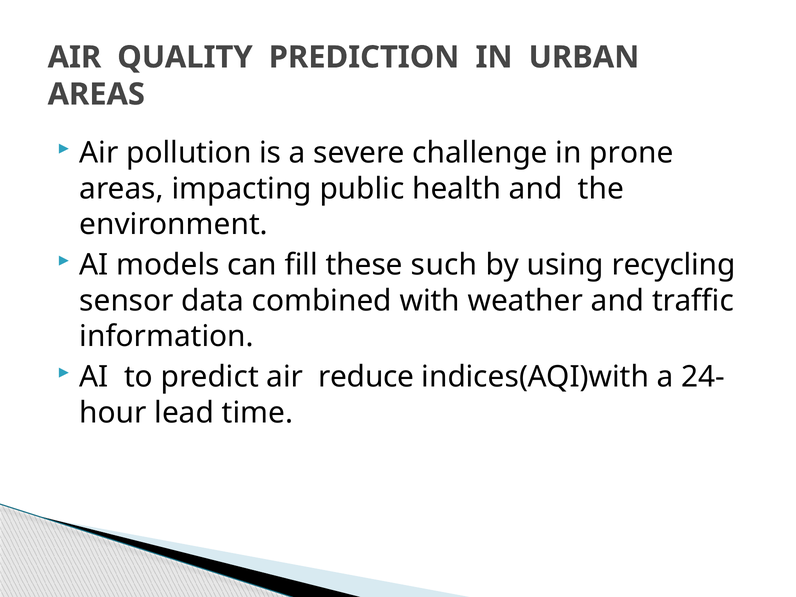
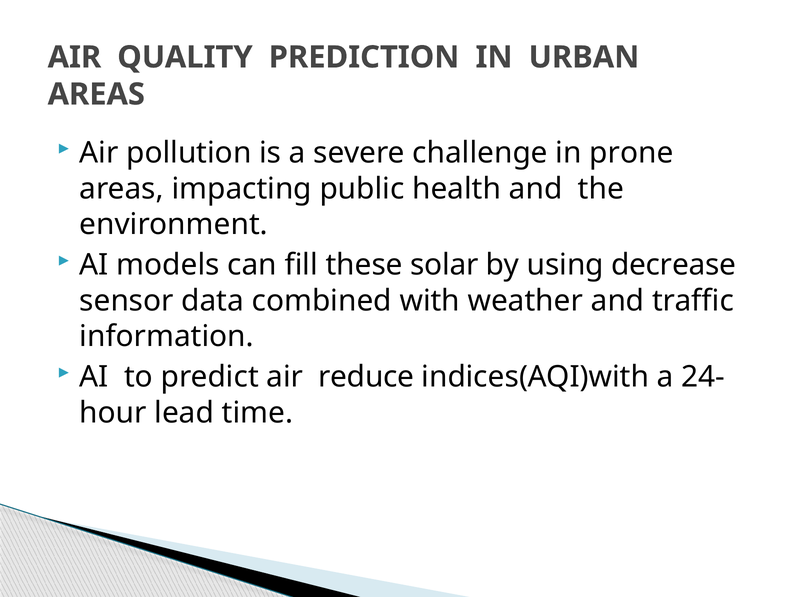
such: such -> solar (444, 265)
recycling: recycling -> decrease (674, 265)
